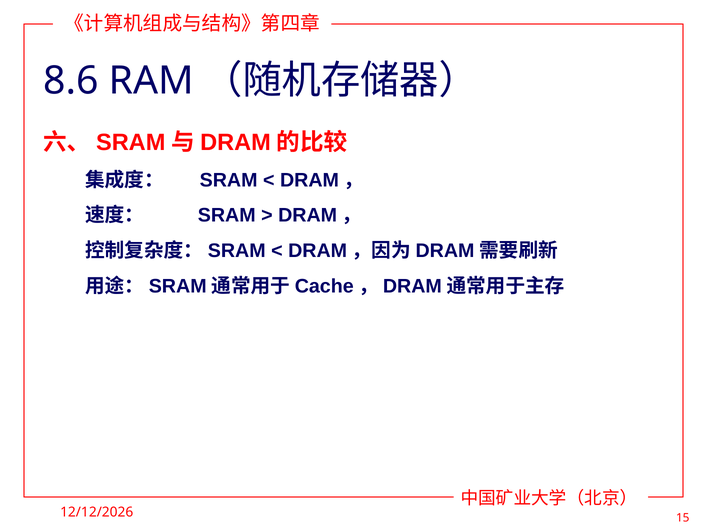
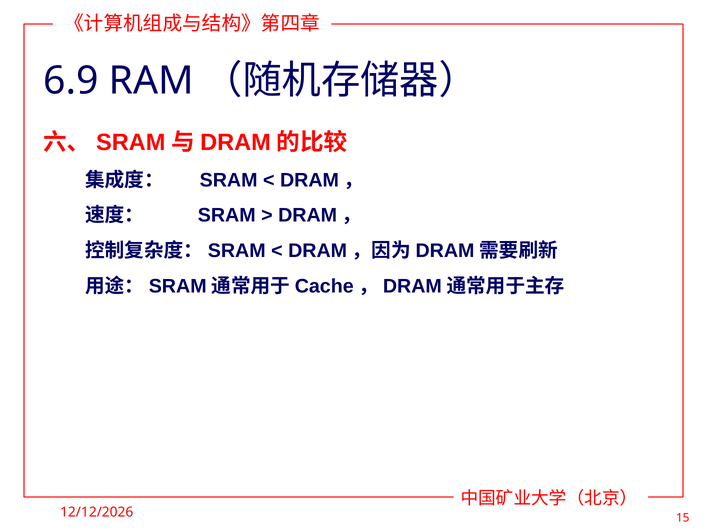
8.6: 8.6 -> 6.9 (71, 81)
